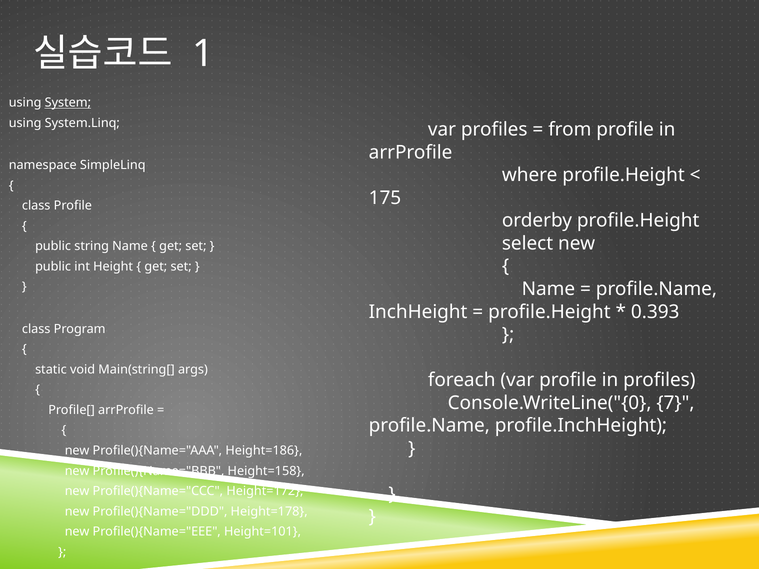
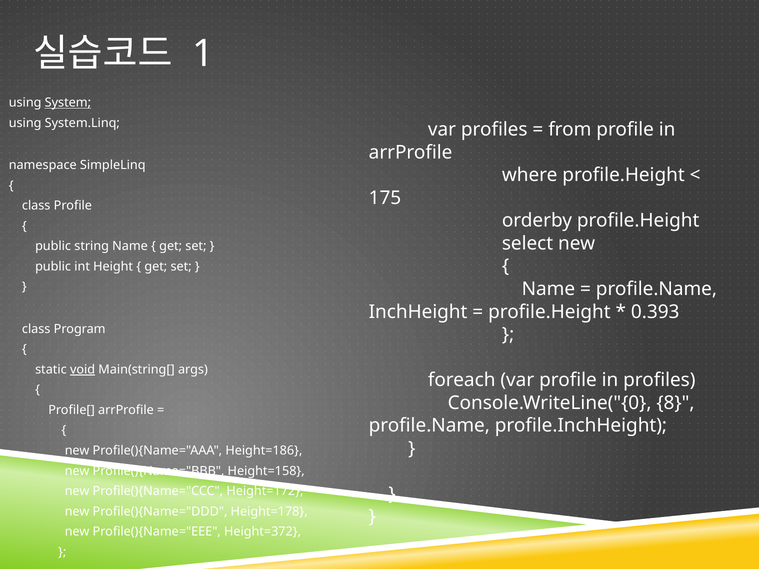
void underline: none -> present (83, 370)
7: 7 -> 8 (675, 403)
Height=101: Height=101 -> Height=372 (263, 532)
